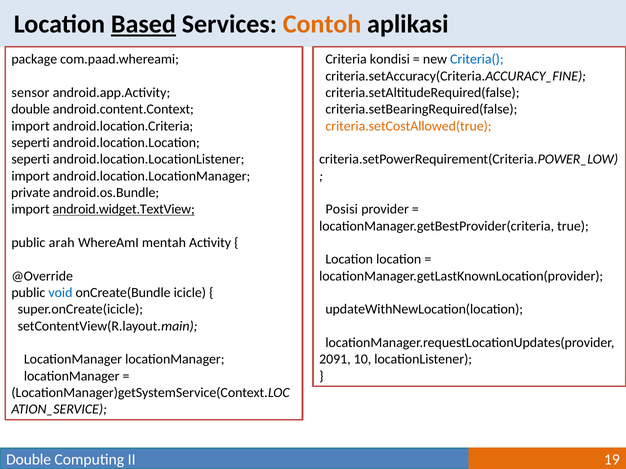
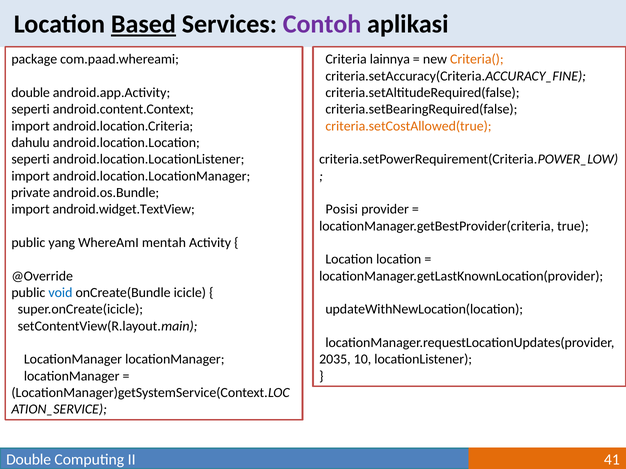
Contoh colour: orange -> purple (322, 24)
kondisi: kondisi -> lainnya (390, 59)
Criteria( colour: blue -> orange (477, 59)
sensor: sensor -> double (31, 93)
double: double -> seperti (31, 109)
seperti: seperti -> dahulu (31, 143)
android.widget.TextView underline: present -> none (124, 209)
arah: arah -> yang (62, 243)
2091: 2091 -> 2035 (335, 360)
19: 19 -> 41 (612, 460)
